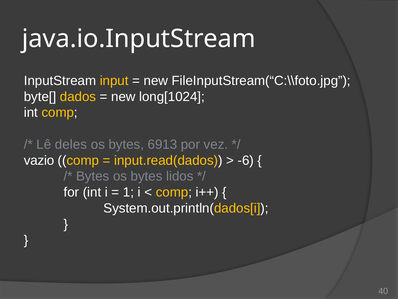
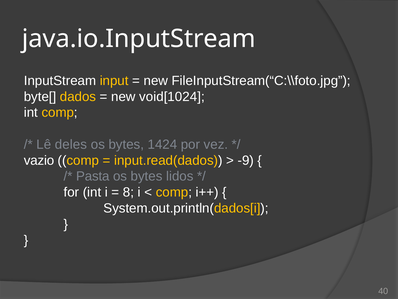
long[1024: long[1024 -> void[1024 (172, 96)
6913: 6913 -> 1424 (162, 144)
-6: -6 -> -9 (246, 160)
Bytes: Bytes -> Pasta (93, 176)
1: 1 -> 8 (128, 192)
